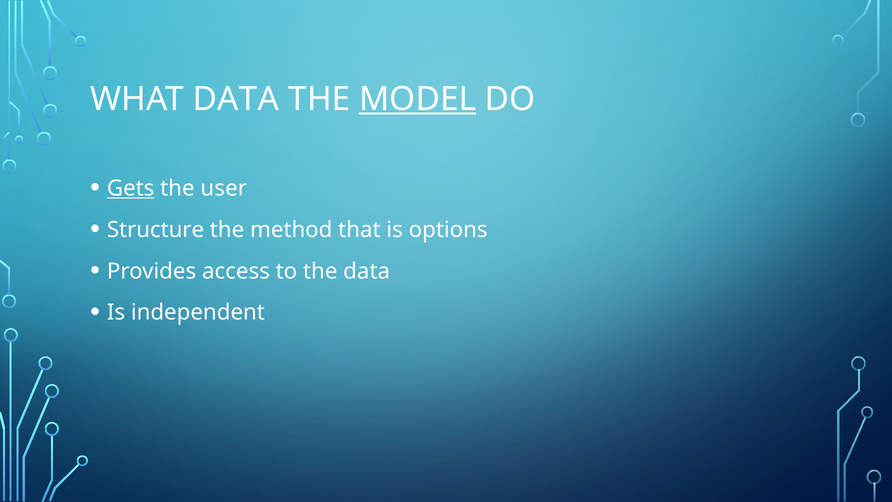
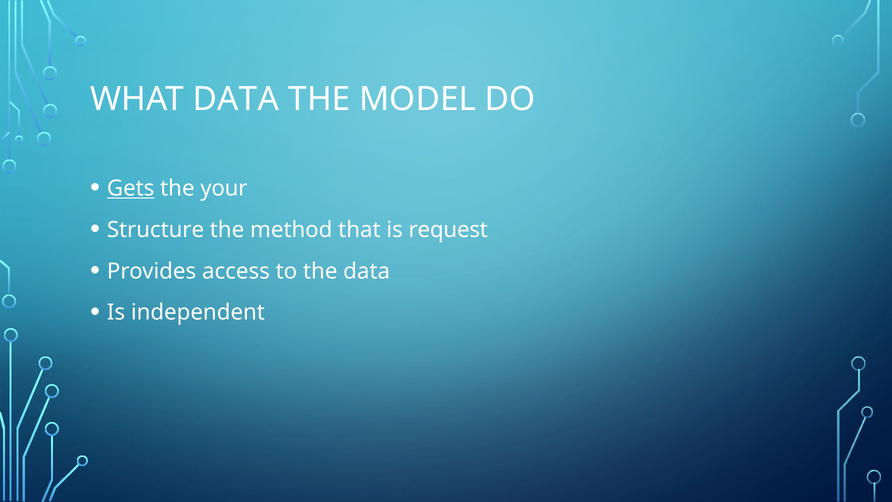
MODEL underline: present -> none (418, 99)
user: user -> your (224, 188)
options: options -> request (448, 230)
